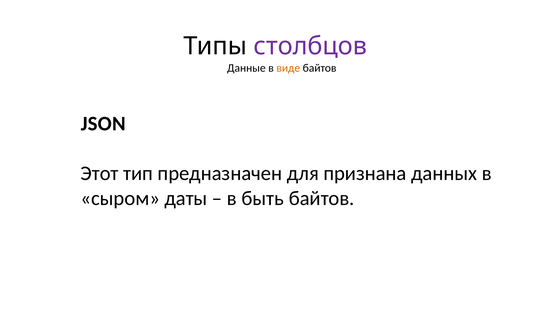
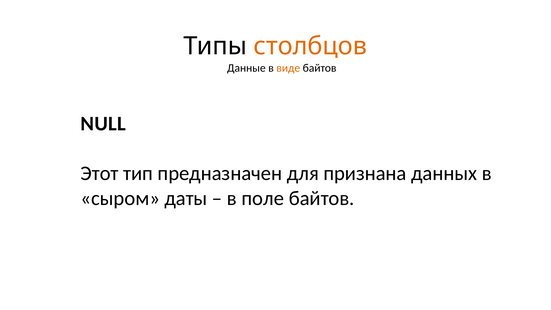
столбцов colour: purple -> orange (310, 46)
JSON: JSON -> NULL (103, 124)
быть: быть -> поле (263, 198)
